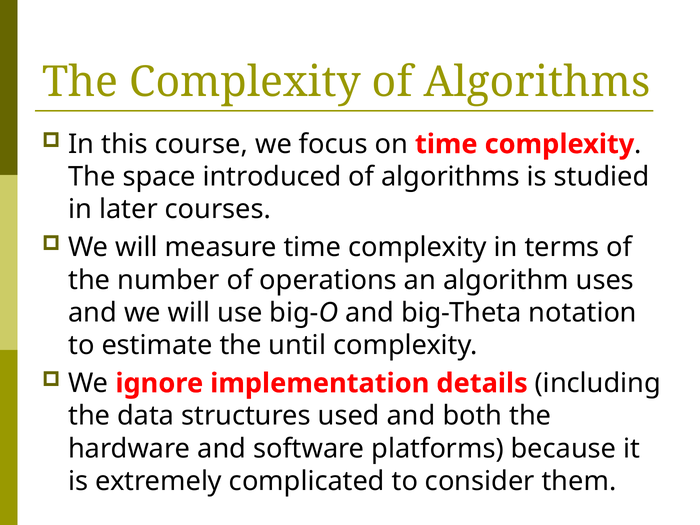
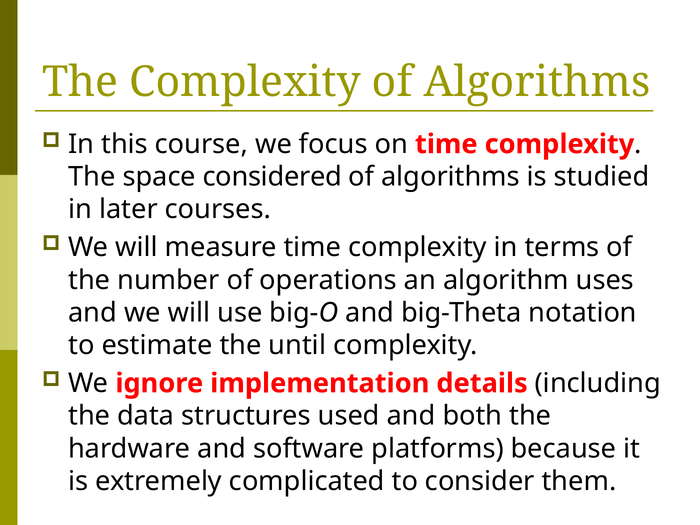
introduced: introduced -> considered (272, 177)
